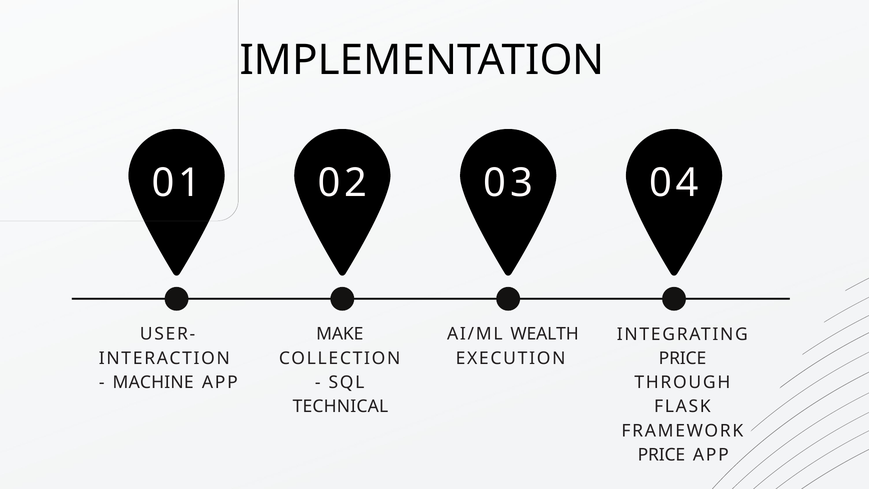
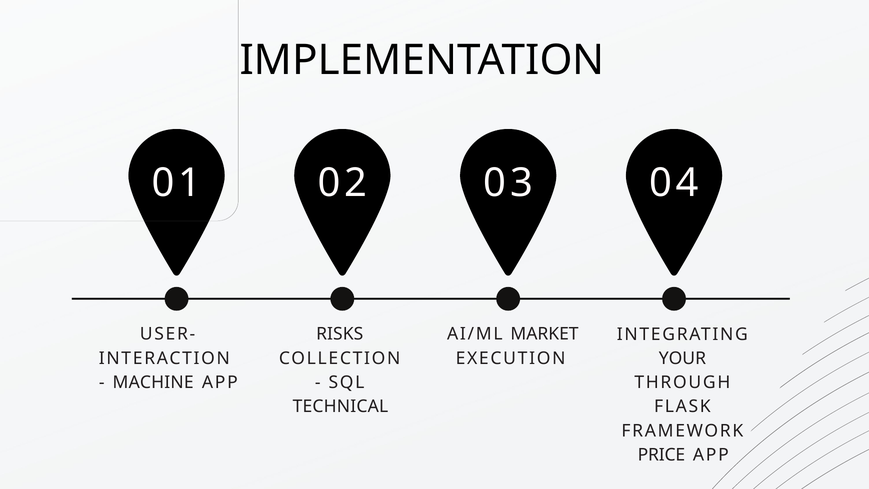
MAKE: MAKE -> RISKS (340, 334)
WEALTH: WEALTH -> MARKET (545, 334)
PRICE: PRICE -> YOUR (682, 358)
